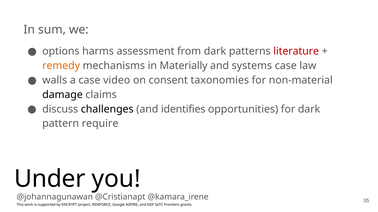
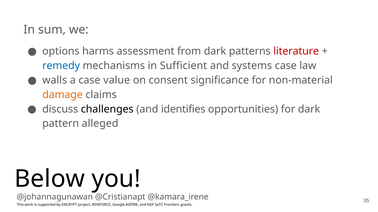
remedy colour: orange -> blue (61, 66)
Materially: Materially -> Sufficient (183, 66)
video: video -> value (117, 80)
taxonomies: taxonomies -> significance (220, 80)
damage colour: black -> orange (63, 95)
require: require -> alleged (100, 124)
Under: Under -> Below (50, 179)
